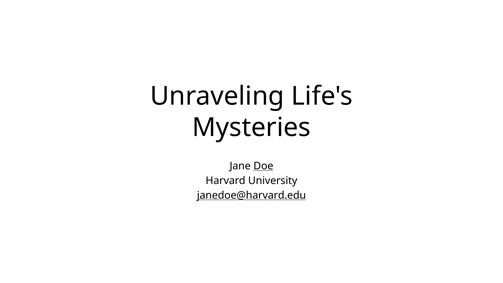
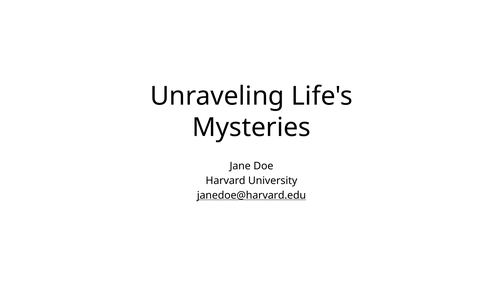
Doe underline: present -> none (263, 166)
